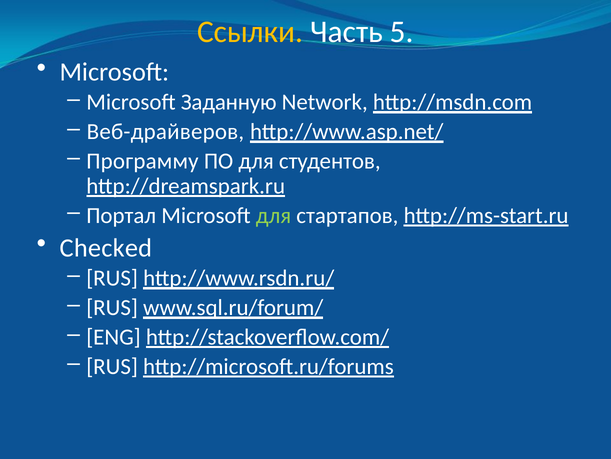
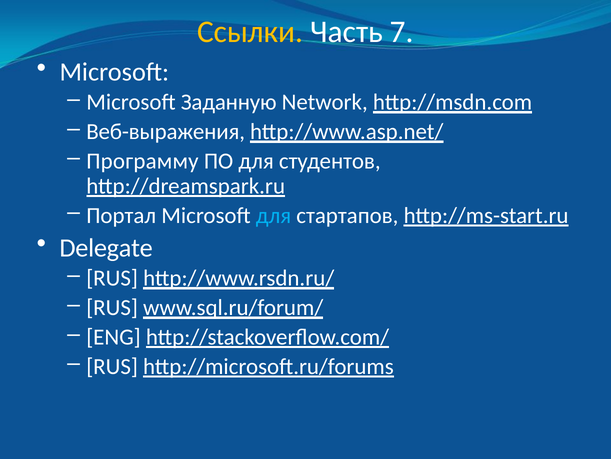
5: 5 -> 7 (402, 32)
Веб-драйверов: Веб-драйверов -> Веб-выражения (166, 132)
для colour: light green -> light blue (274, 215)
Checked: Checked -> Delegate (106, 247)
